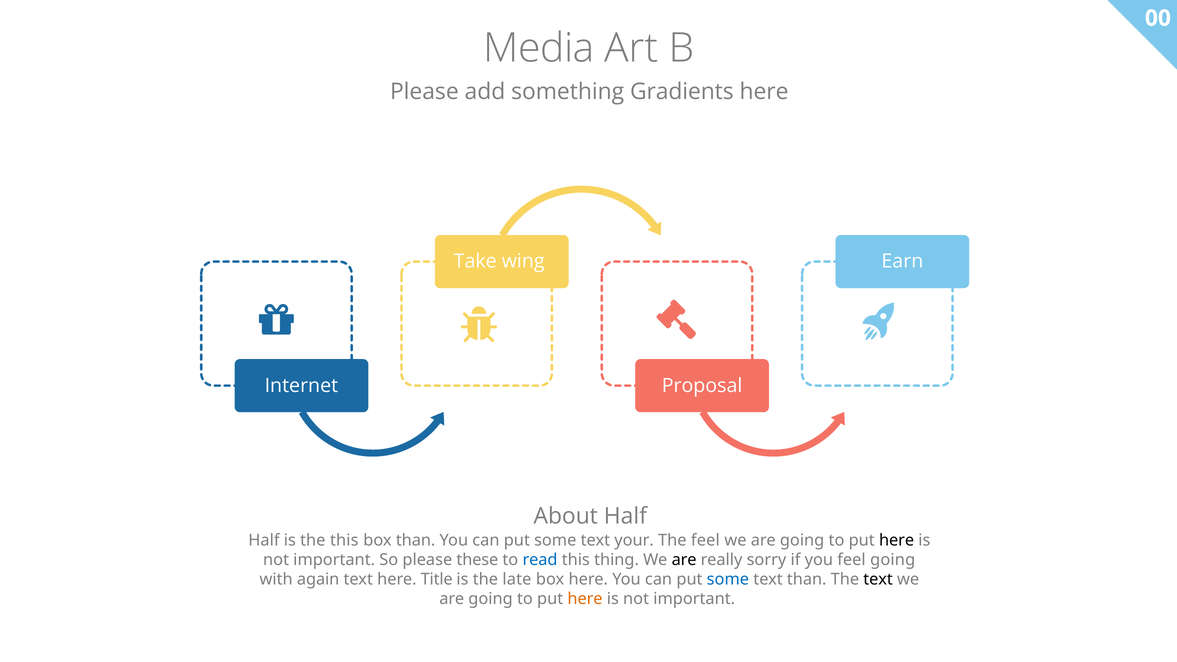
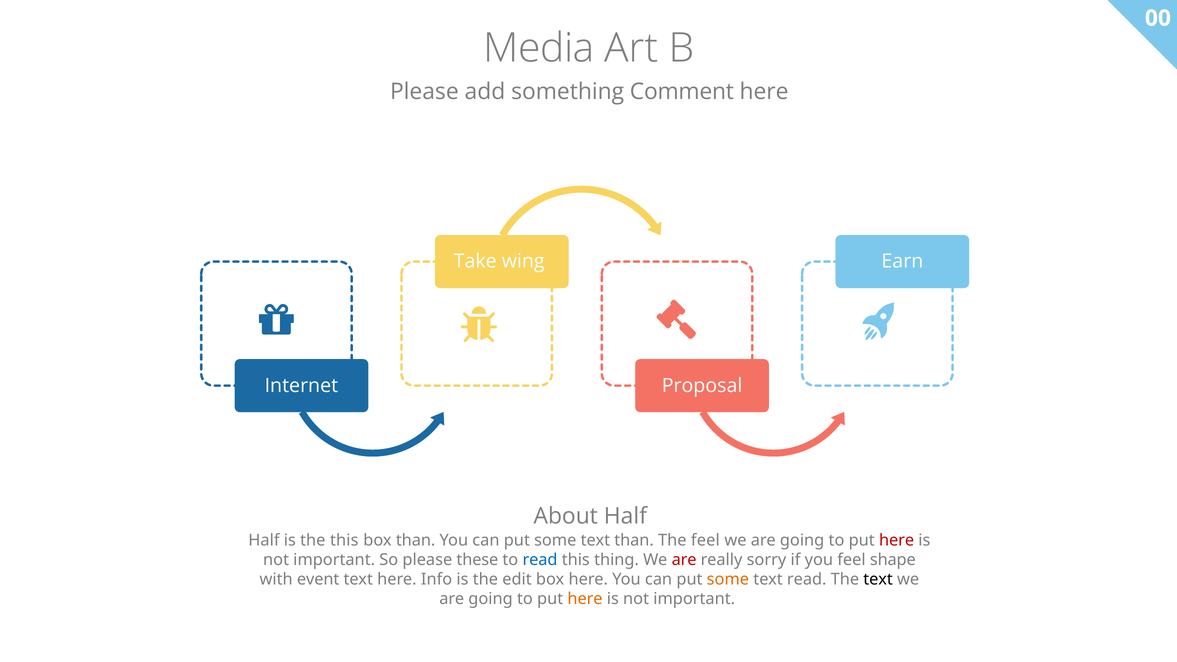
Gradients: Gradients -> Comment (682, 91)
text your: your -> than (634, 540)
here colour: black -> red (897, 540)
are colour: black -> red (684, 560)
feel going: going -> shape (893, 560)
again: again -> event (318, 580)
Title: Title -> Info (437, 580)
late: late -> edit (517, 580)
some colour: blue -> orange (728, 580)
text than: than -> read (807, 580)
